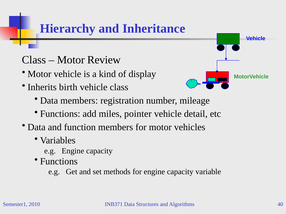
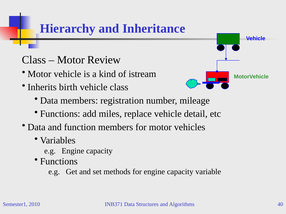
display: display -> istream (142, 74)
pointer: pointer -> replace (138, 114)
